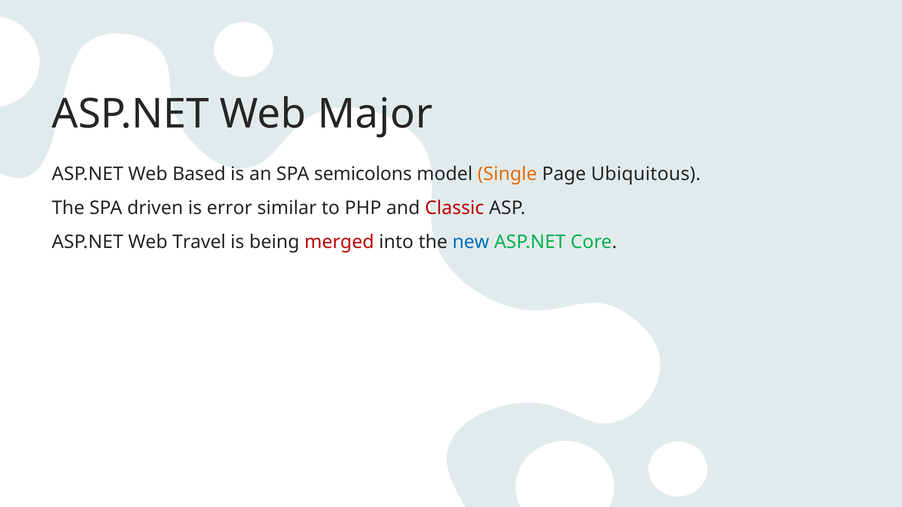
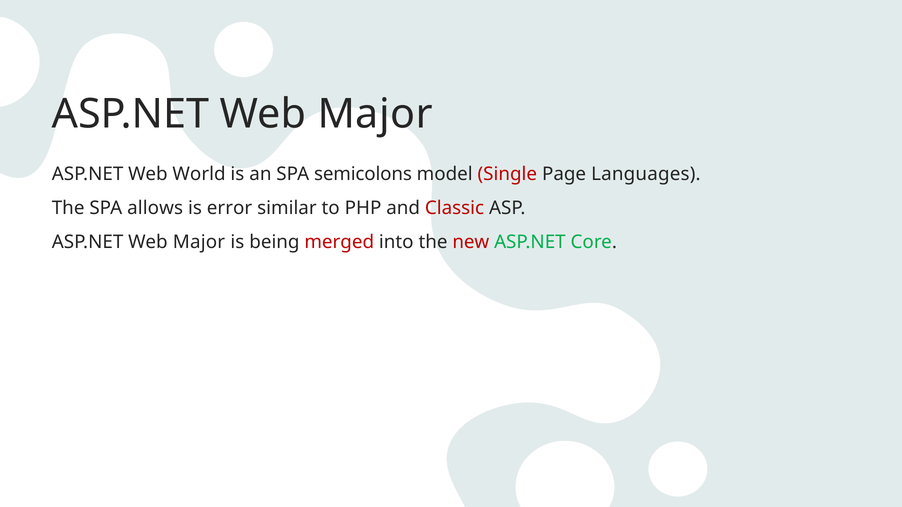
Based: Based -> World (199, 174)
Single colour: orange -> red (507, 174)
Ubiquitous: Ubiquitous -> Languages (646, 174)
driven: driven -> allows (155, 208)
Travel: Travel -> Major (199, 242)
new colour: blue -> red (471, 242)
